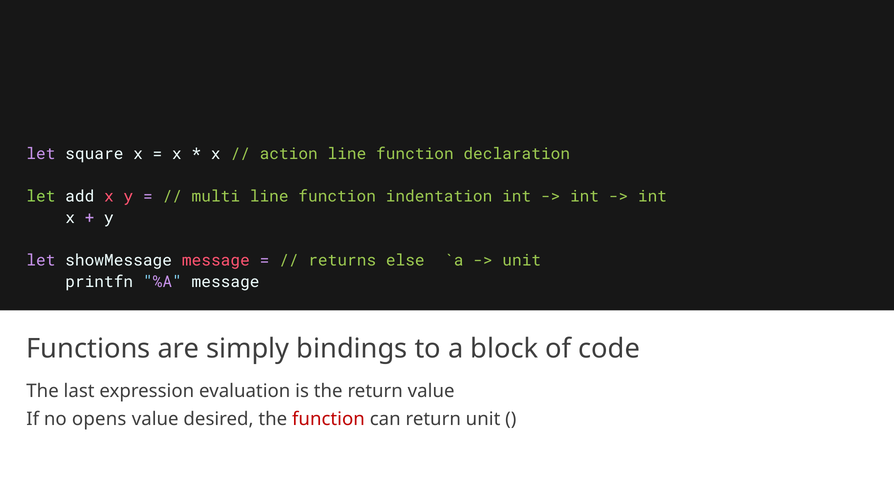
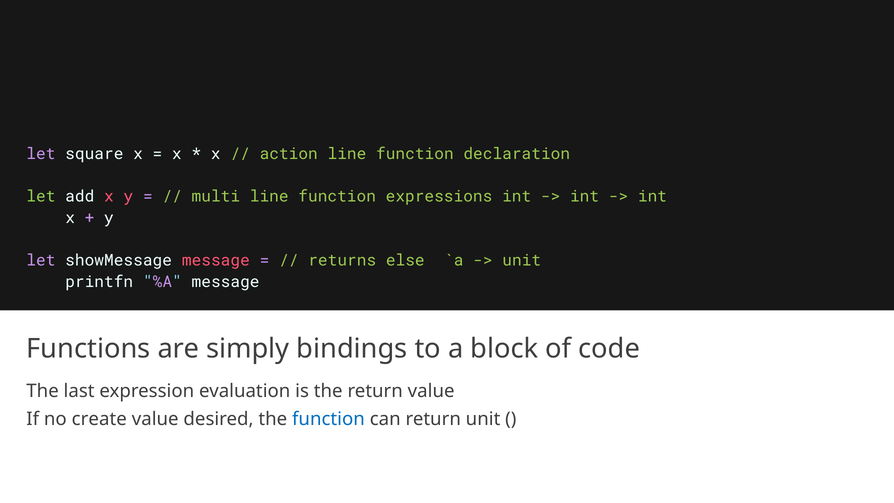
indentation: indentation -> expressions (439, 196)
opens: opens -> create (99, 419)
function colour: red -> blue (328, 419)
